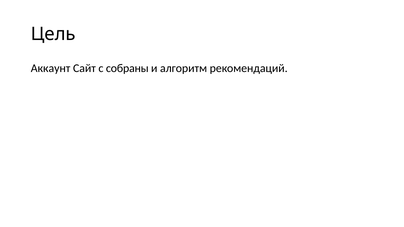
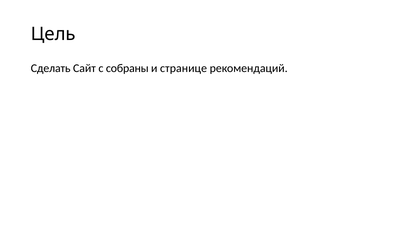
Аккаунт: Аккаунт -> Сделать (51, 68)
алгоритм: алгоритм -> странице (184, 68)
